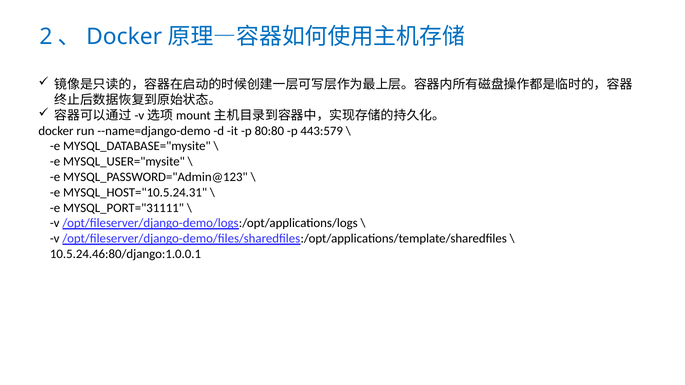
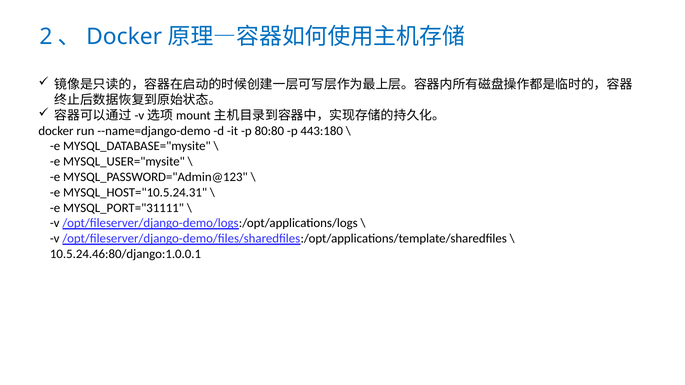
443:579: 443:579 -> 443:180 (322, 131)
